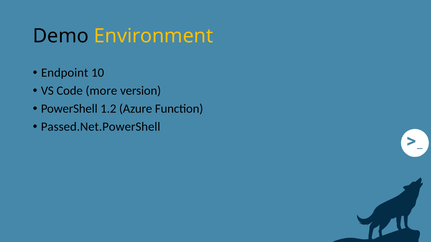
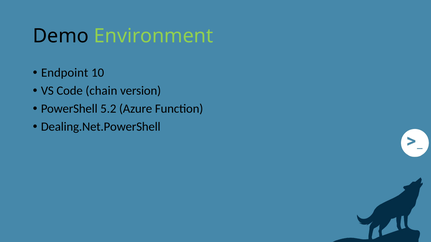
Environment colour: yellow -> light green (154, 36)
more: more -> chain (101, 91)
1.2: 1.2 -> 5.2 (108, 109)
Passed.Net.PowerShell: Passed.Net.PowerShell -> Dealing.Net.PowerShell (101, 127)
